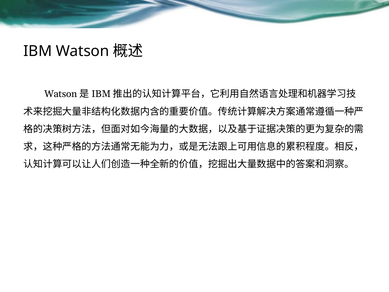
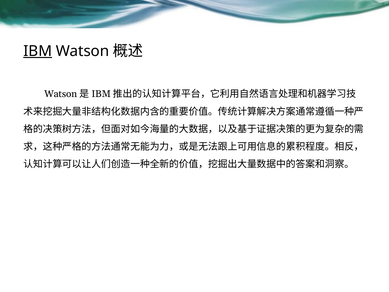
IBM underline: none -> present (38, 51)
